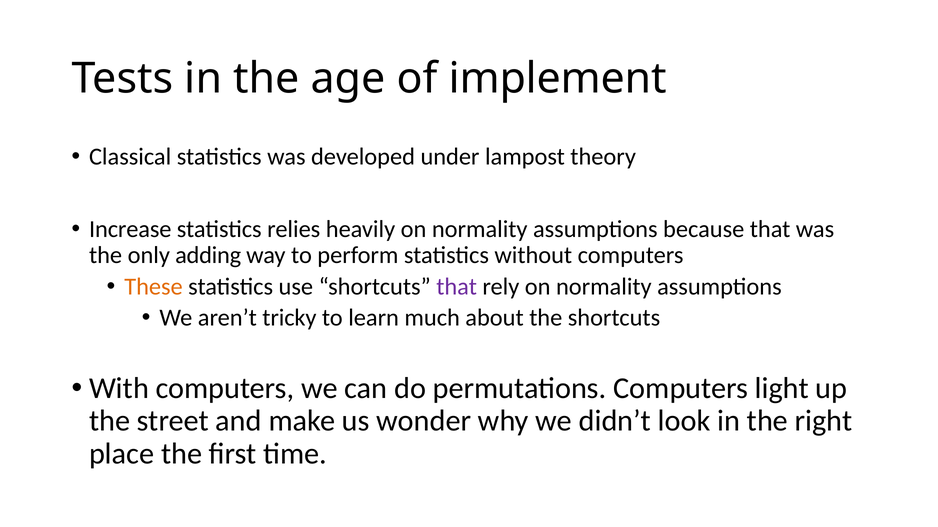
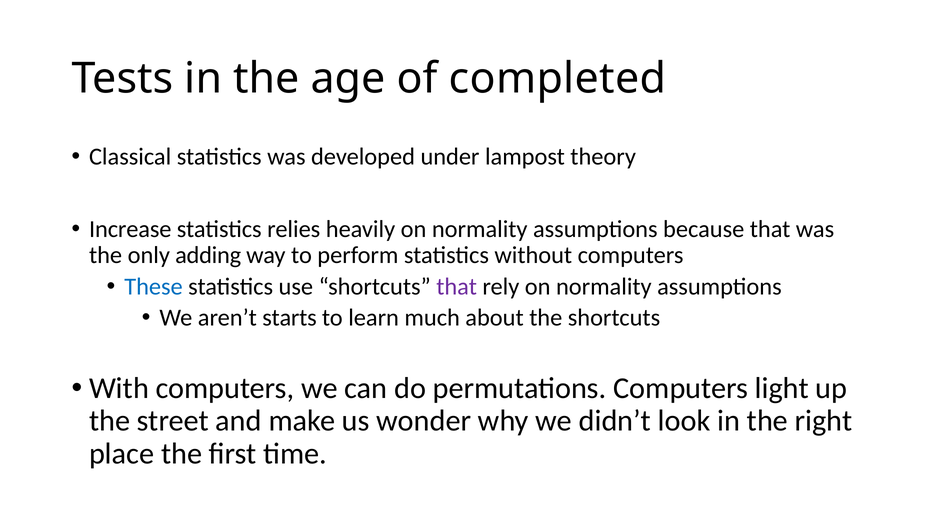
implement: implement -> completed (557, 79)
These colour: orange -> blue (154, 287)
tricky: tricky -> starts (289, 318)
